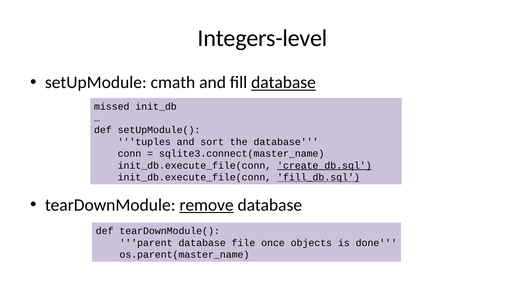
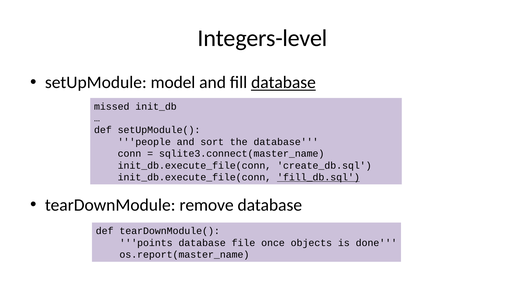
cmath: cmath -> model (173, 83)
tuples: tuples -> people (144, 142)
create_db.sql underline: present -> none (324, 166)
remove underline: present -> none (207, 205)
parent: parent -> points (146, 243)
os.parent(master_name: os.parent(master_name -> os.report(master_name (184, 255)
